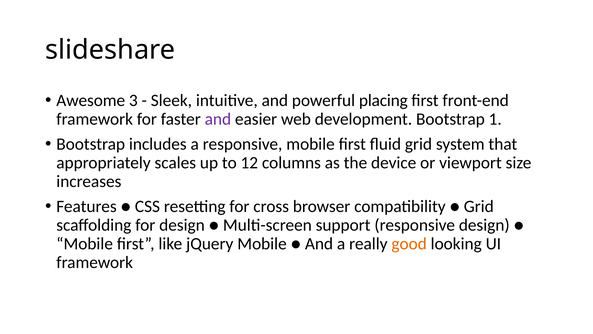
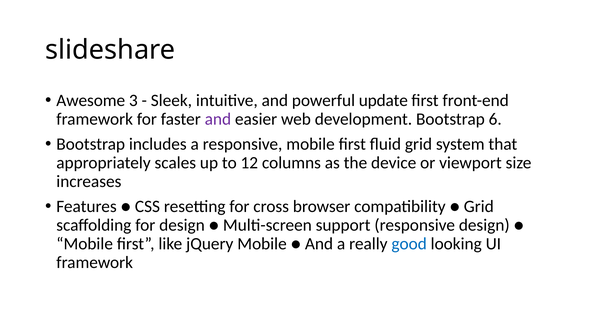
placing: placing -> update (383, 100)
1: 1 -> 6 (495, 119)
good colour: orange -> blue (409, 243)
